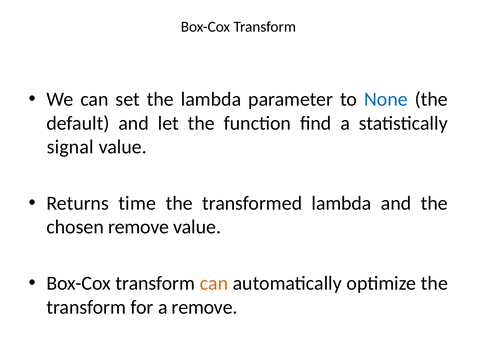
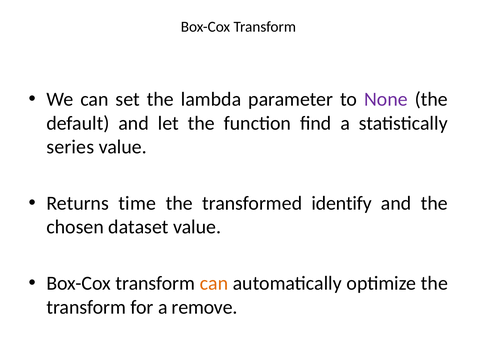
None colour: blue -> purple (386, 99)
signal: signal -> series (70, 147)
transformed lambda: lambda -> identify (342, 203)
chosen remove: remove -> dataset (138, 227)
